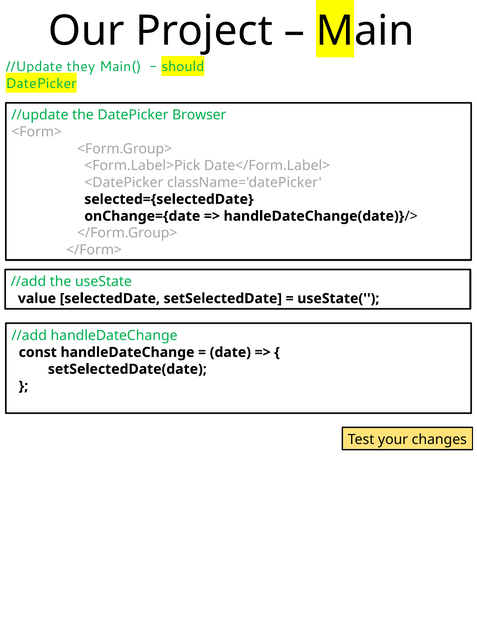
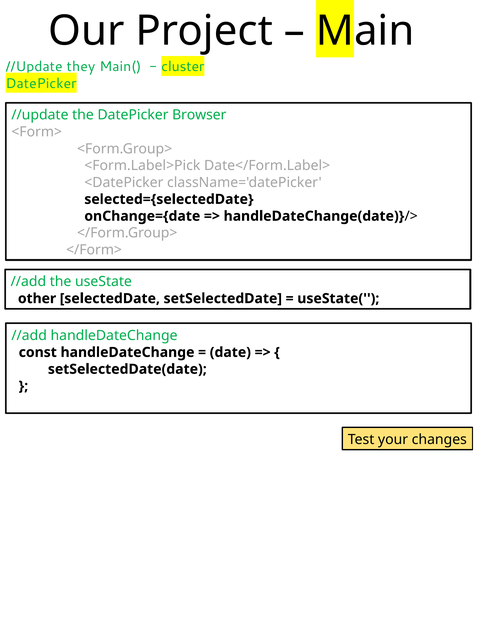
should: should -> cluster (183, 67)
value: value -> other (37, 298)
